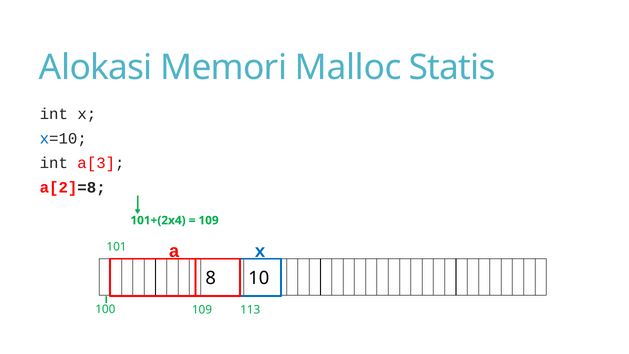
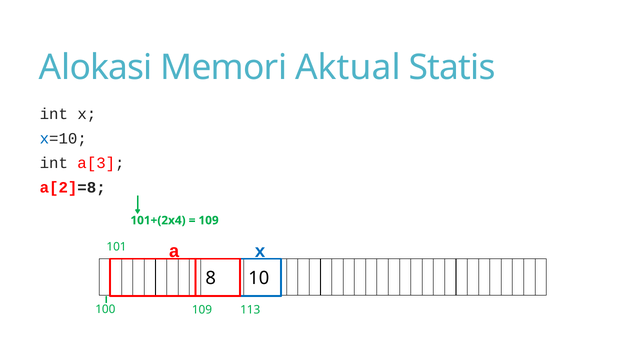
Malloc: Malloc -> Aktual (348, 68)
